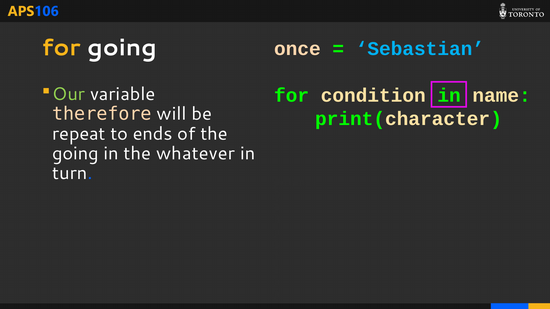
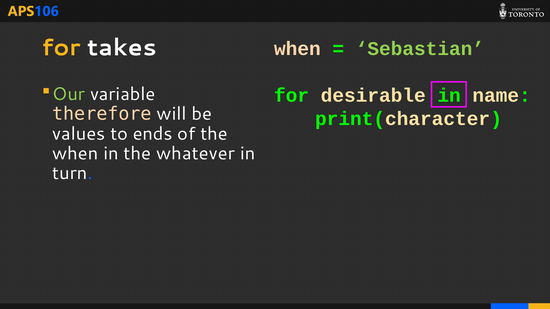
for going: going -> takes (122, 48)
once: once -> when (297, 49)
Sebastian colour: light blue -> light green (420, 49)
condition: condition -> desirable (373, 95)
repeat: repeat -> values (79, 134)
going: going -> when (75, 154)
